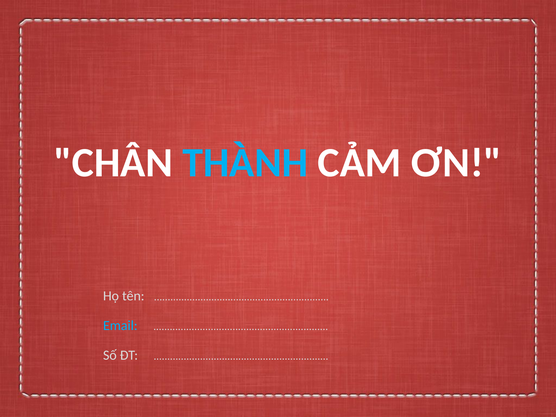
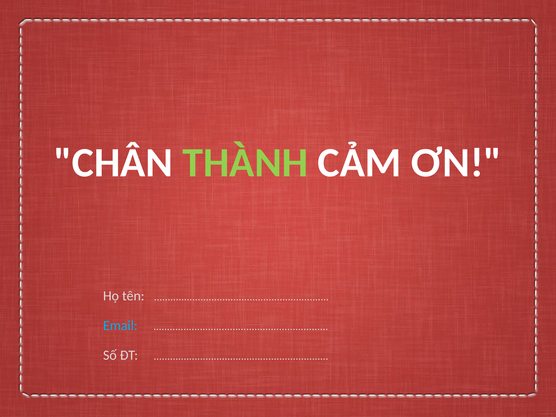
THÀNH colour: light blue -> light green (245, 163)
